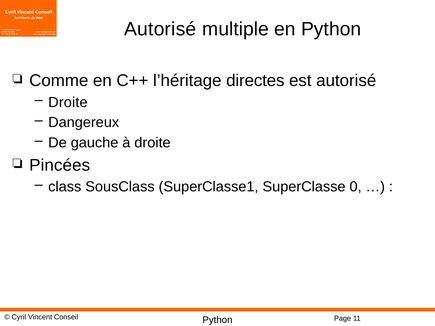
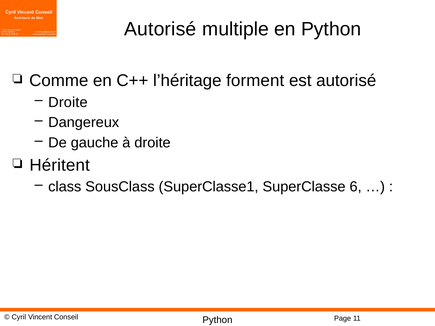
directes: directes -> forment (255, 81)
Pincées: Pincées -> Héritent (60, 165)
0: 0 -> 6 (356, 187)
